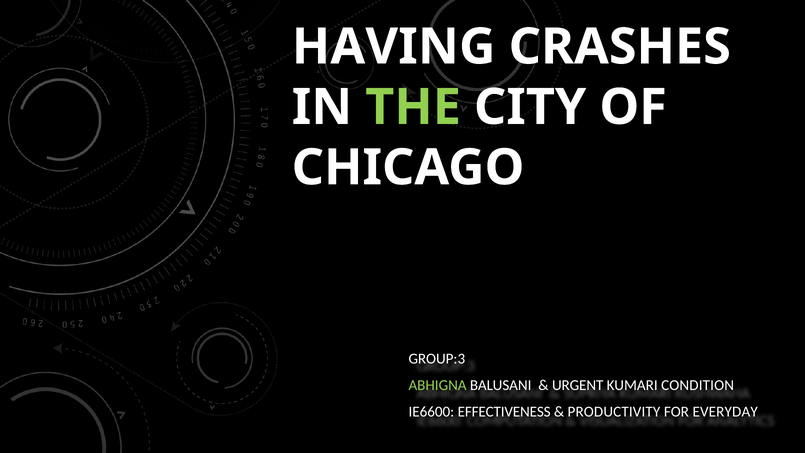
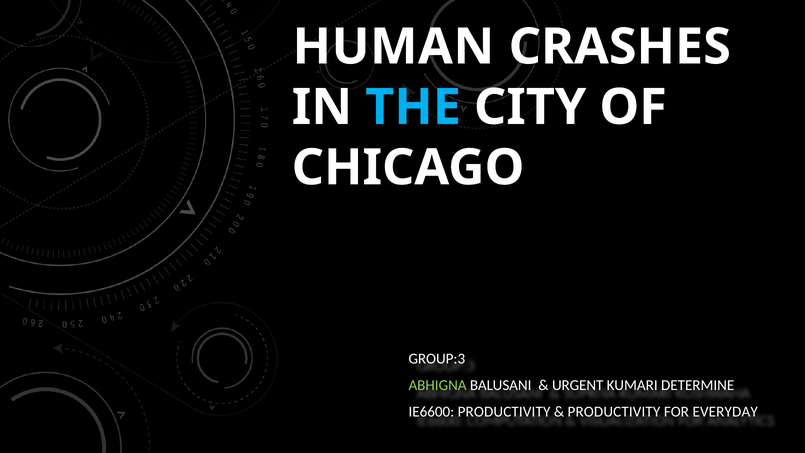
HAVING: HAVING -> HUMAN (393, 47)
THE colour: light green -> light blue (413, 107)
CONDITION: CONDITION -> DETERMINE (698, 385)
IE6600 EFFECTIVENESS: EFFECTIVENESS -> PRODUCTIVITY (504, 412)
